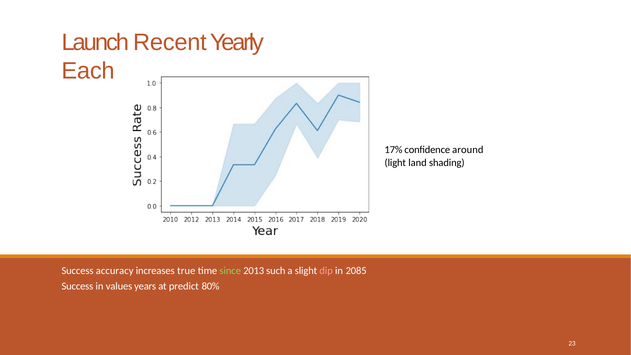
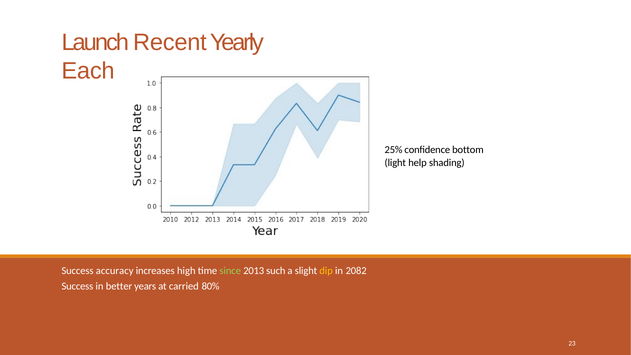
17%: 17% -> 25% (394, 150)
around: around -> bottom (468, 150)
land: land -> help (417, 163)
true: true -> high (186, 271)
dip colour: pink -> yellow (326, 271)
2085: 2085 -> 2082 (356, 271)
values: values -> better (119, 286)
predict: predict -> carried (184, 286)
